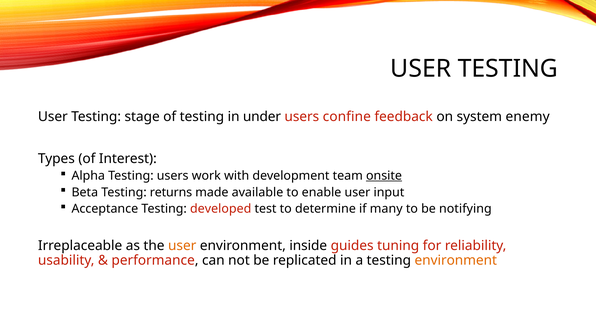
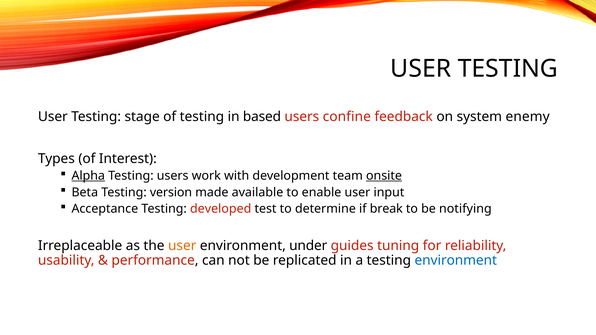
under: under -> based (262, 117)
Alpha underline: none -> present (88, 176)
returns: returns -> version (171, 192)
many: many -> break (386, 209)
inside: inside -> under (308, 246)
environment colour: orange -> blue (456, 260)
